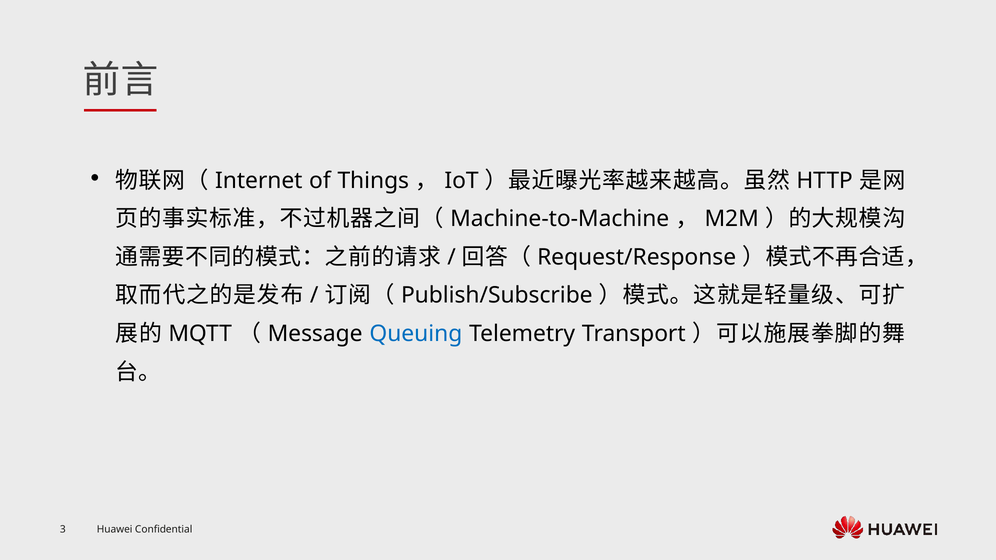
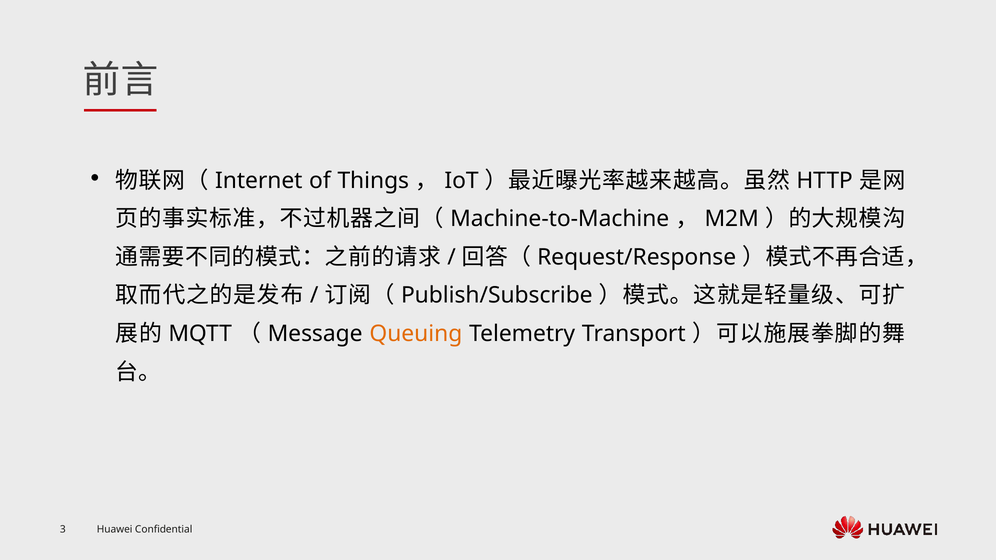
Queuing colour: blue -> orange (416, 334)
